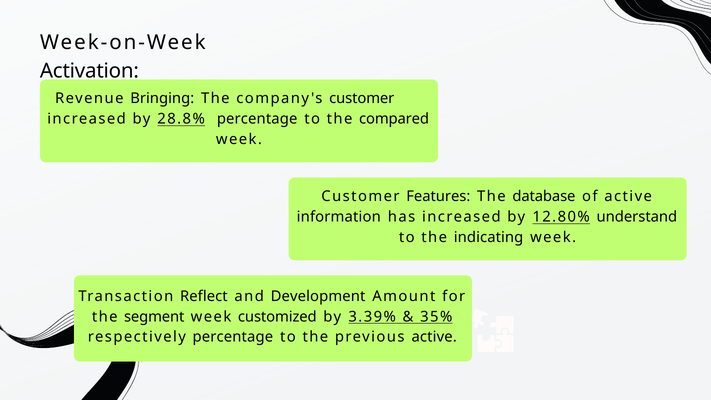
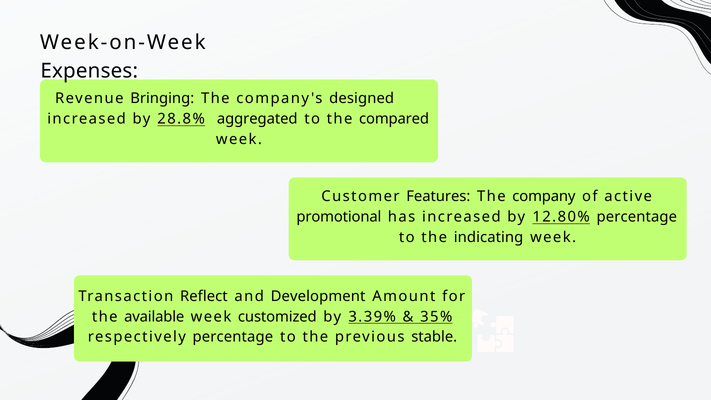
Activation: Activation -> Expenses (89, 71)
company's customer: customer -> designed (362, 99)
28.8% percentage: percentage -> aggregated (257, 119)
database: database -> company (544, 197)
information: information -> promotional (339, 217)
12.80% understand: understand -> percentage (637, 217)
segment: segment -> available (154, 317)
previous active: active -> stable (434, 337)
